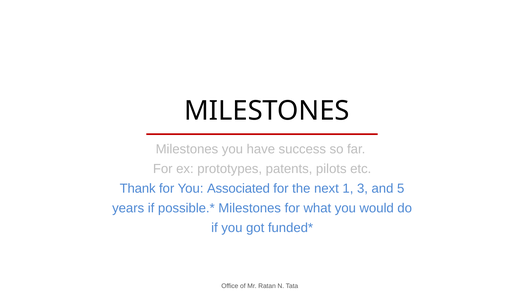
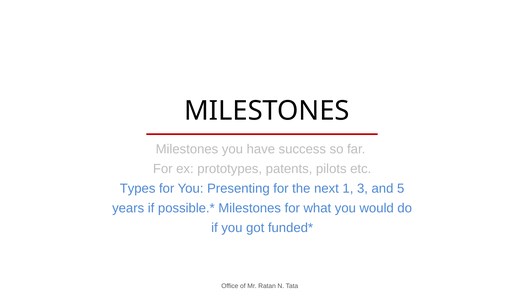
Thank: Thank -> Types (138, 188)
Associated: Associated -> Presenting (238, 188)
